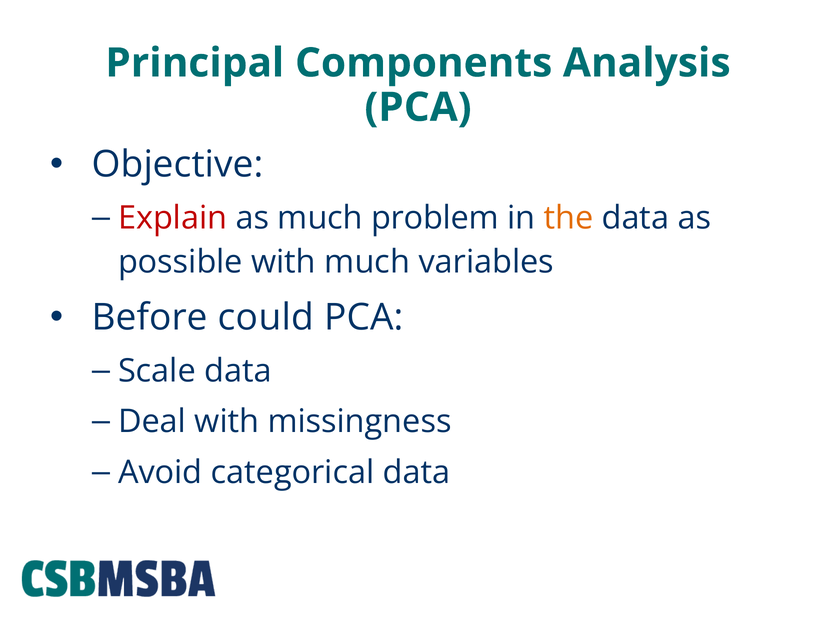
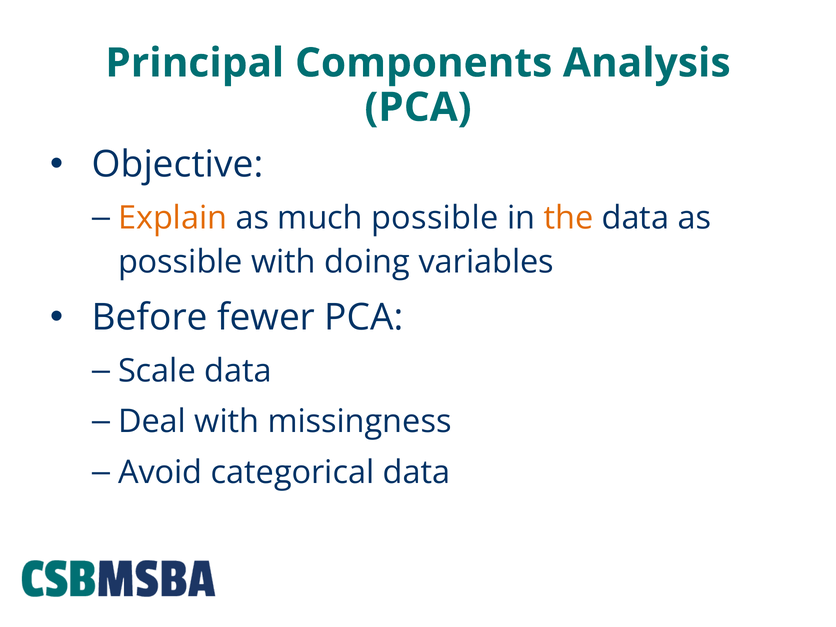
Explain colour: red -> orange (173, 218)
much problem: problem -> possible (435, 218)
with much: much -> doing (367, 262)
could: could -> fewer (266, 317)
